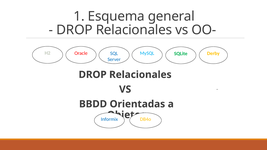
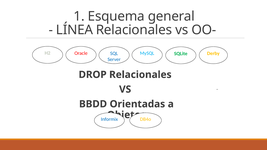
DROP: DROP -> LÍNEA (74, 30)
